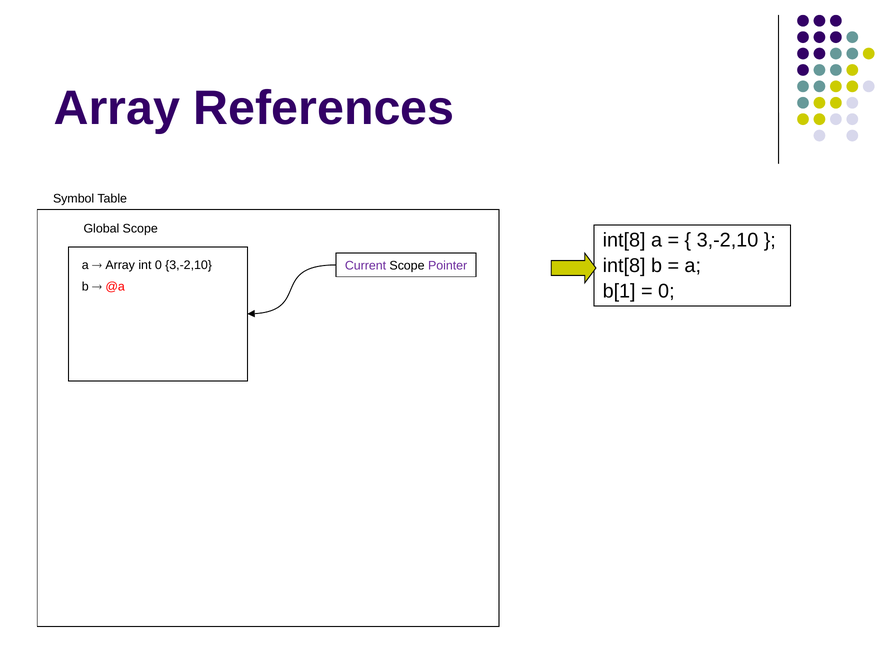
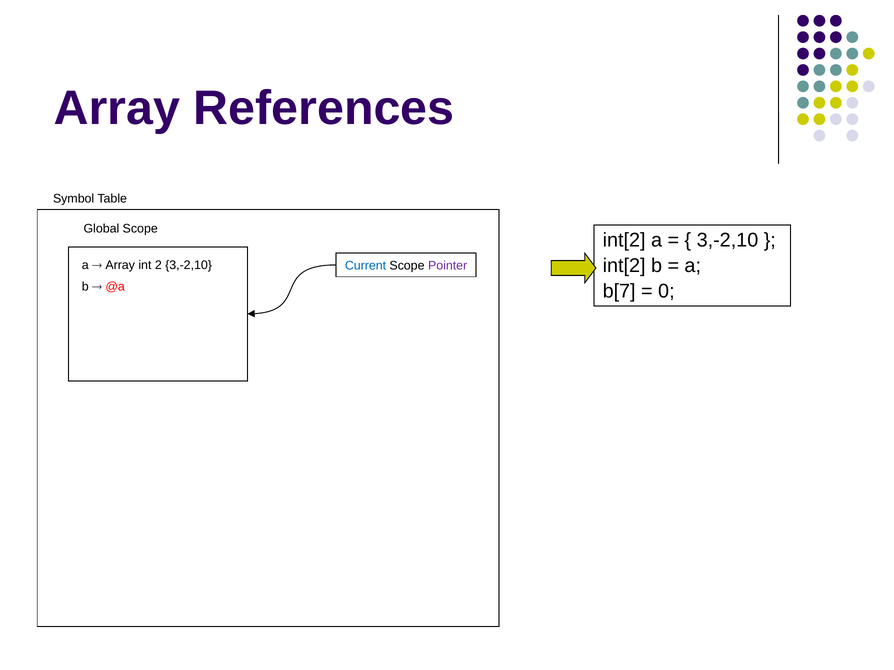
int[8: int[8 -> int[2 (624, 240)
int[8: int[8 -> int[2 (624, 266)
int 0: 0 -> 2 (158, 265)
Current colour: purple -> blue (365, 266)
b[1: b[1 -> b[7 (619, 291)
